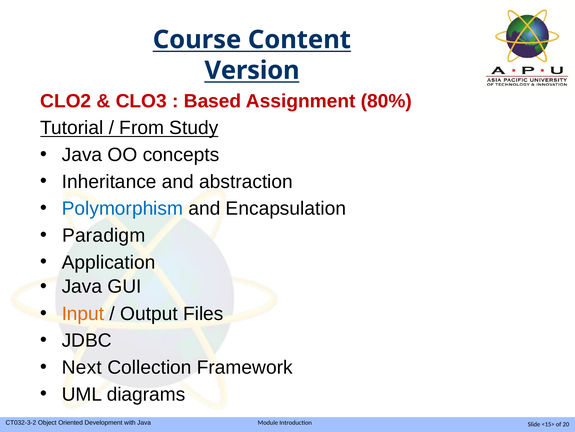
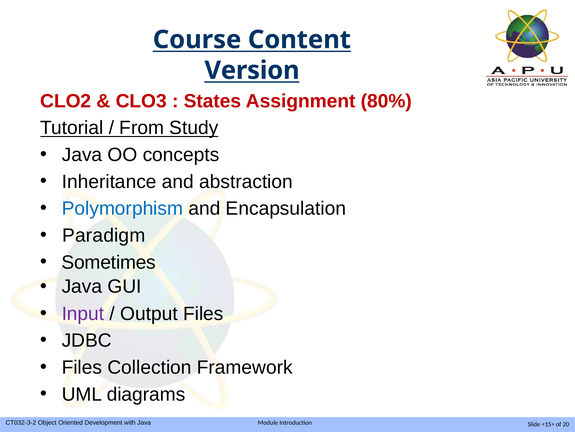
Based: Based -> States (213, 101)
Application: Application -> Sometimes (109, 262)
Input colour: orange -> purple (83, 313)
Next: Next -> Files (82, 367)
